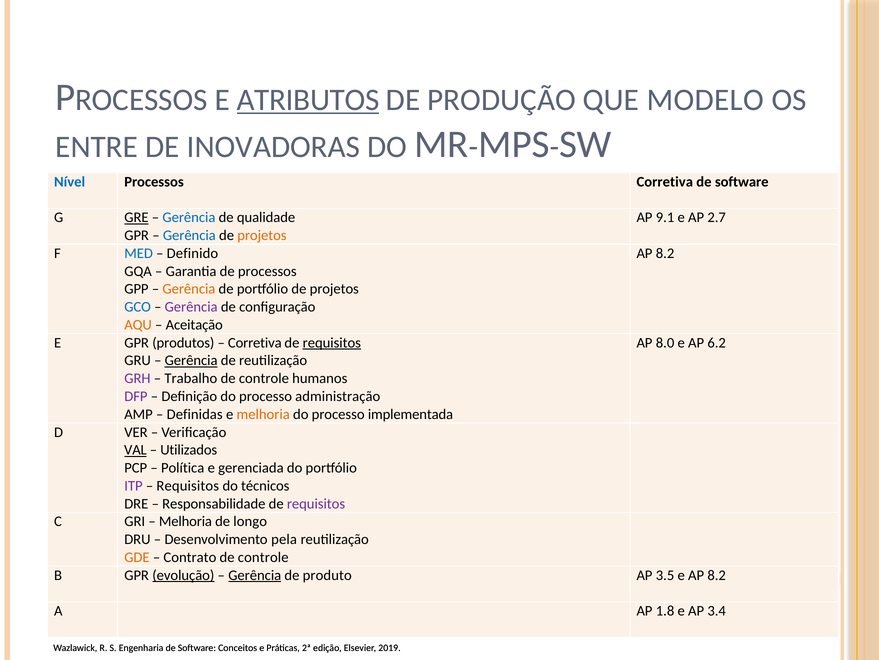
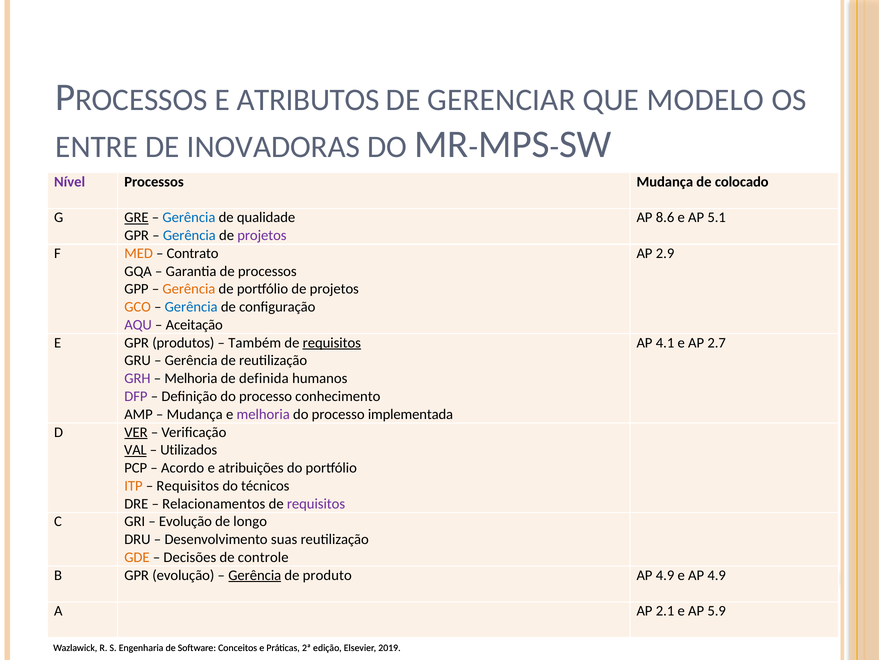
ATRIBUTOS underline: present -> none (308, 100)
PRODUÇÃO: PRODUÇÃO -> GERENCIAR (501, 100)
Nível colour: blue -> purple (70, 182)
Processos Corretiva: Corretiva -> Mudança (665, 182)
software: software -> colocado (742, 182)
9.1: 9.1 -> 8.6 (665, 217)
2.7: 2.7 -> 5.1 (717, 217)
projetos colour: orange -> purple (262, 235)
MED colour: blue -> orange (139, 253)
Definido: Definido -> Contrato (193, 253)
8.2: 8.2 -> 2.9 (665, 253)
GCO colour: blue -> orange (138, 307)
Gerência colour: purple -> blue (191, 307)
AQU colour: orange -> purple (138, 324)
Corretiva: Corretiva -> Também (255, 342)
8.0: 8.0 -> 4.1 (665, 342)
6.2: 6.2 -> 2.7 (717, 342)
Gerência underline: present -> none (191, 360)
Trabalho: Trabalho -> Melhoria (191, 378)
controle: controle -> definida (264, 378)
administração: administração -> conhecimento (338, 396)
Definidas: Definidas -> Mudança (195, 414)
melhoria colour: orange -> purple (263, 414)
VER underline: none -> present (136, 432)
Política: Política -> Acordo (183, 467)
gerenciada: gerenciada -> atribuições (251, 467)
ITP colour: purple -> orange (133, 485)
Responsabilidade: Responsabilidade -> Relacionamentos (214, 503)
Melhoria: Melhoria -> Evolução (185, 521)
pela: pela -> suas (284, 539)
Contrato: Contrato -> Decisões (190, 557)
evolução underline: present -> none (183, 575)
3.5: 3.5 -> 4.9 (665, 575)
e AP 8.2: 8.2 -> 4.9 (717, 575)
1.8: 1.8 -> 2.1 (665, 610)
3.4: 3.4 -> 5.9 (717, 610)
